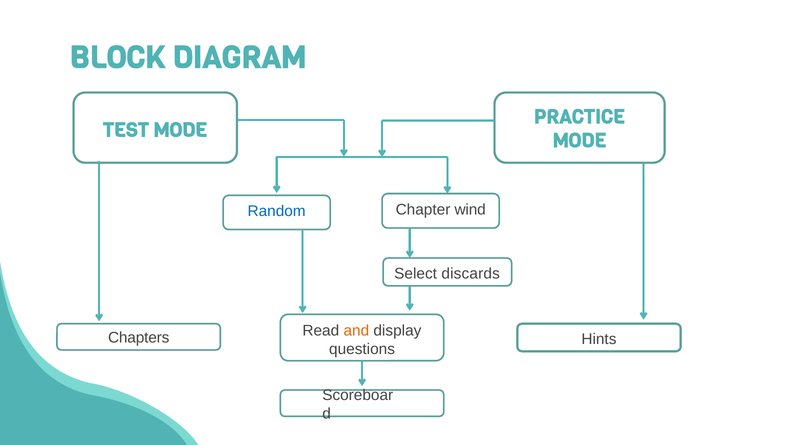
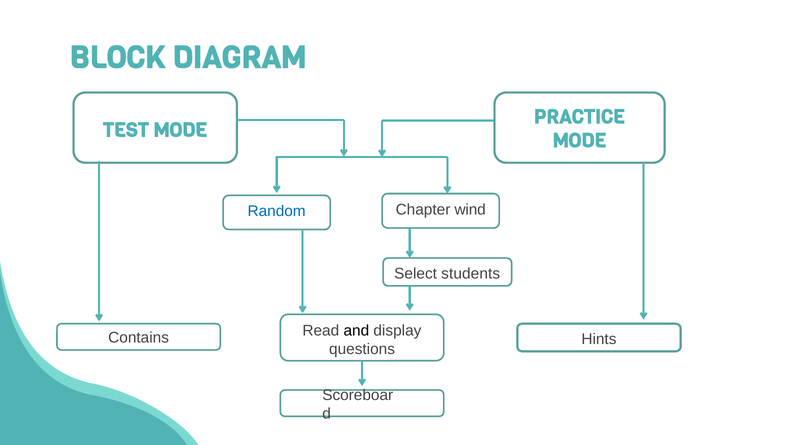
discards: discards -> students (471, 274)
and colour: orange -> black (356, 331)
Chapters: Chapters -> Contains (139, 338)
